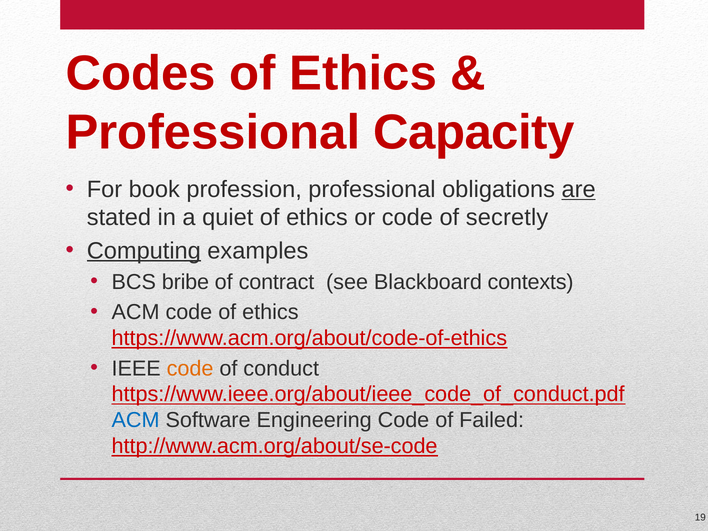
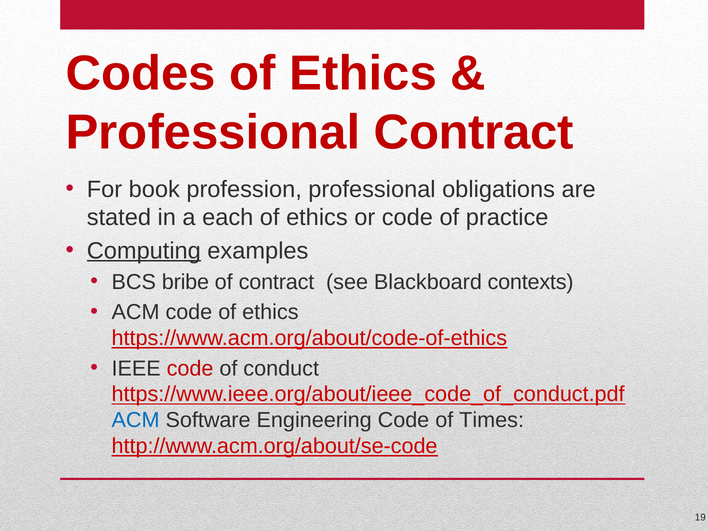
Professional Capacity: Capacity -> Contract (474, 132)
are underline: present -> none (579, 189)
quiet: quiet -> each (228, 218)
secretly: secretly -> practice (507, 218)
code colour: orange -> red (190, 368)
Failed: Failed -> Times (492, 420)
